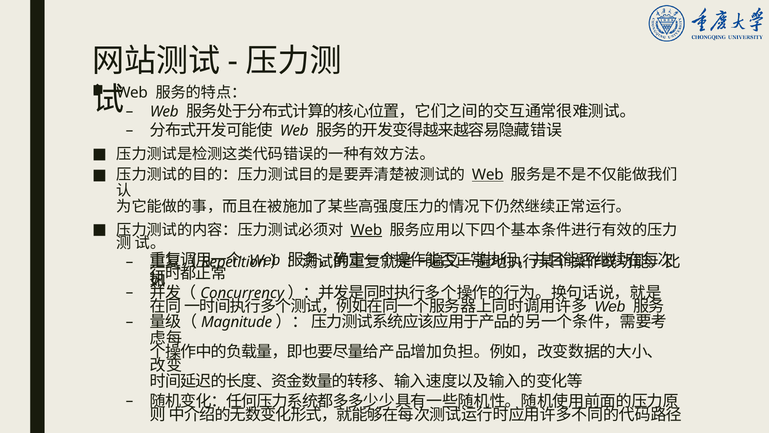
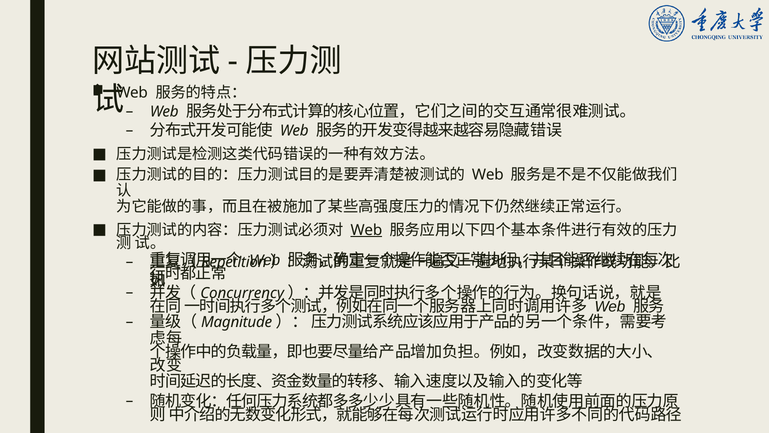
Web underline: present -> none (488, 175)
